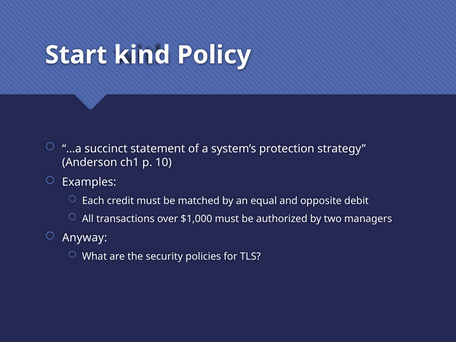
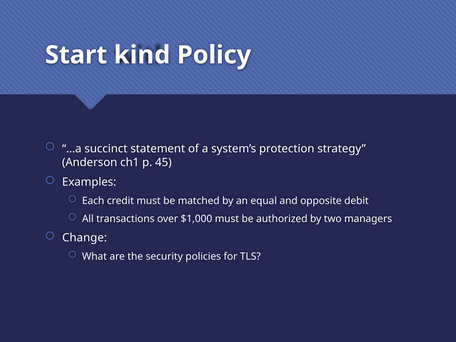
10: 10 -> 45 (163, 162)
Anyway: Anyway -> Change (85, 238)
